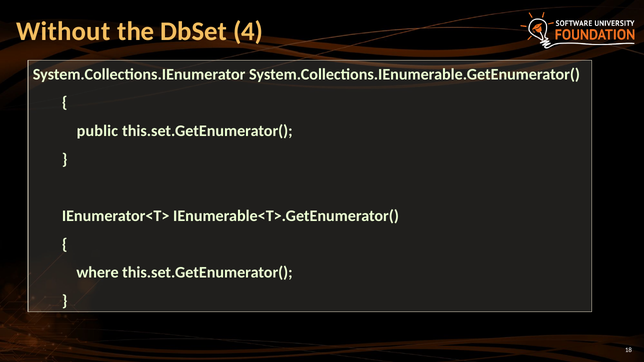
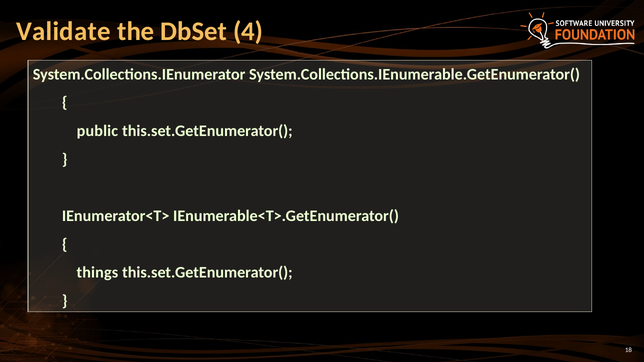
Without: Without -> Validate (63, 31)
where: where -> things (97, 273)
